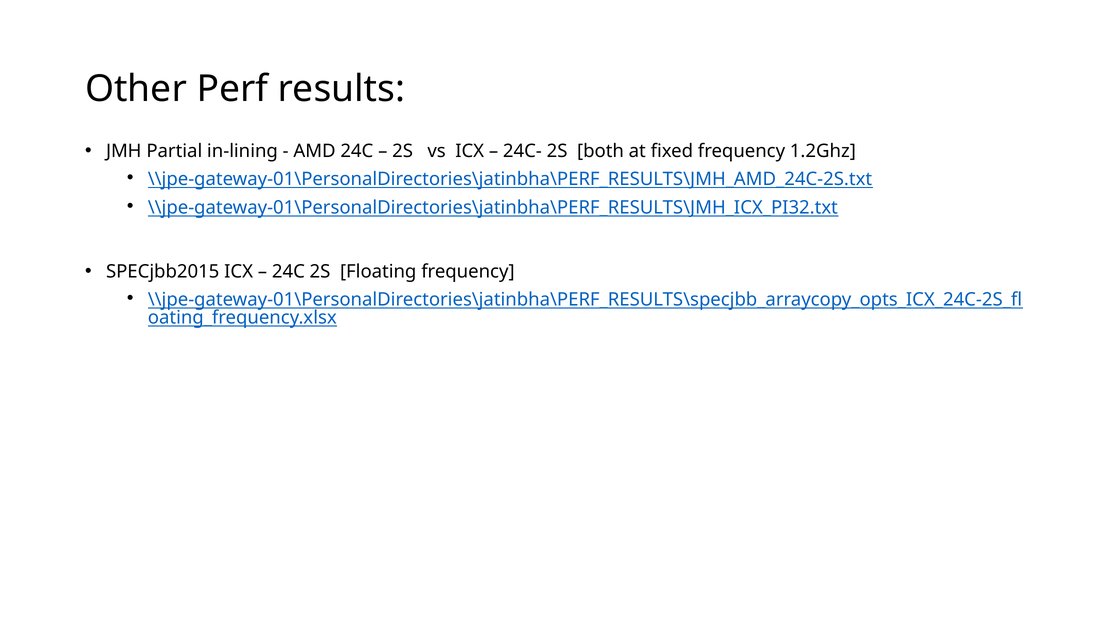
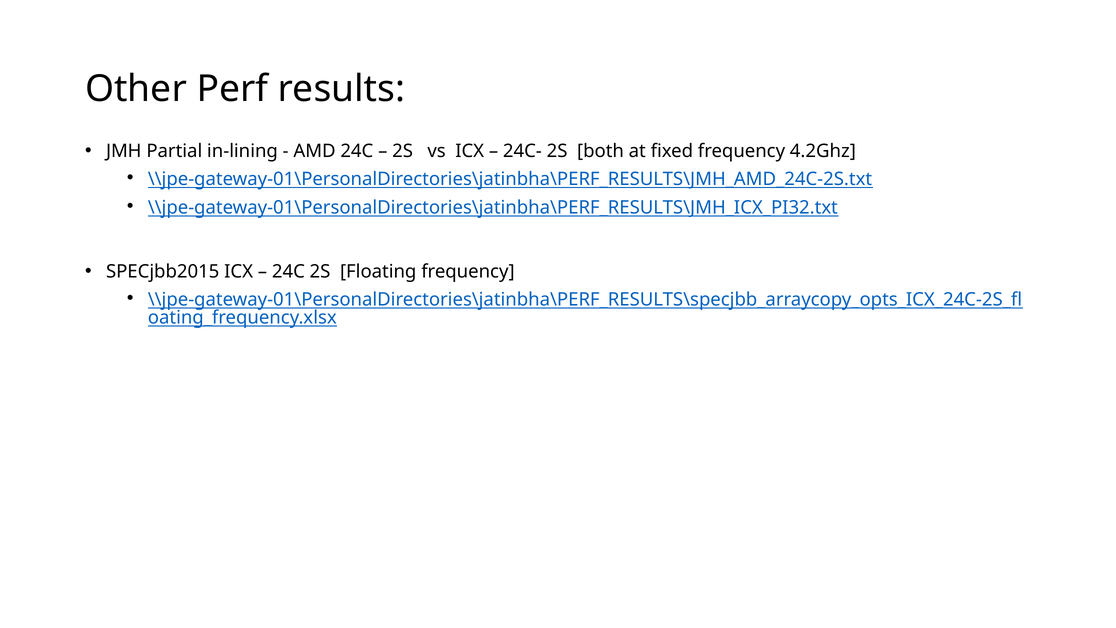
1.2Ghz: 1.2Ghz -> 4.2Ghz (823, 151)
